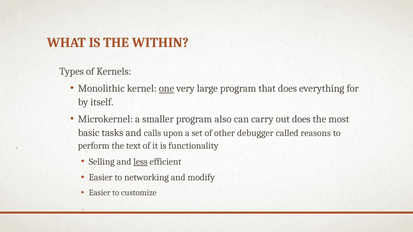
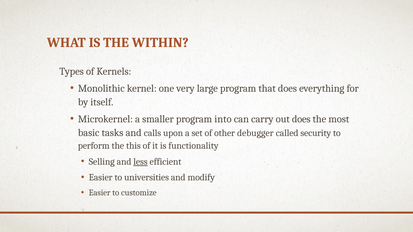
one underline: present -> none (166, 89)
also: also -> into (223, 119)
reasons: reasons -> security (316, 133)
text: text -> this (133, 146)
networking: networking -> universities (147, 178)
